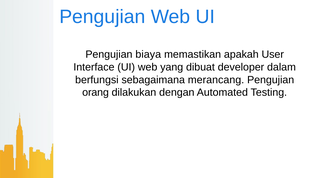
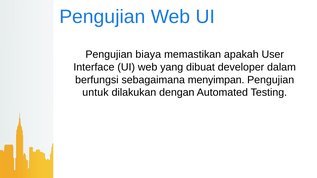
merancang: merancang -> menyimpan (216, 80)
orang: orang -> untuk (95, 93)
